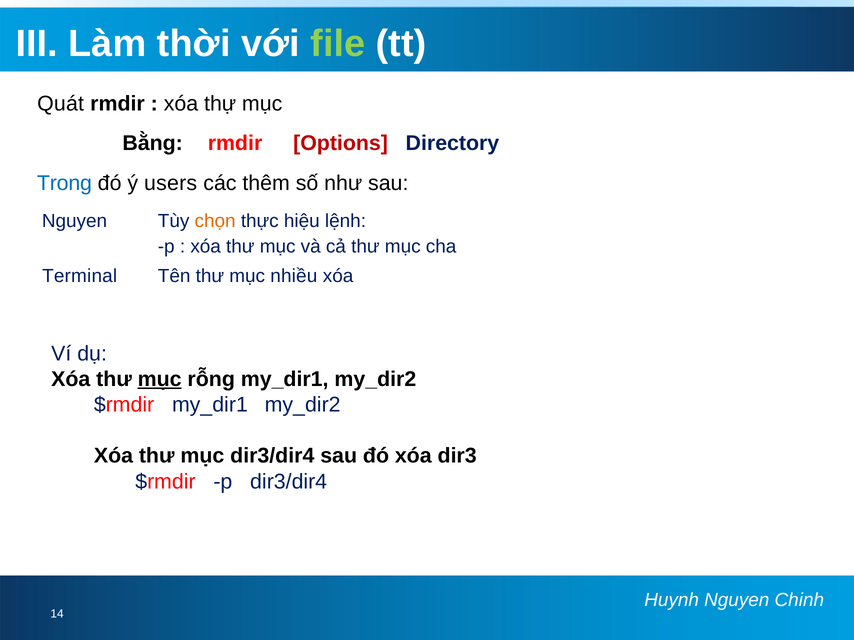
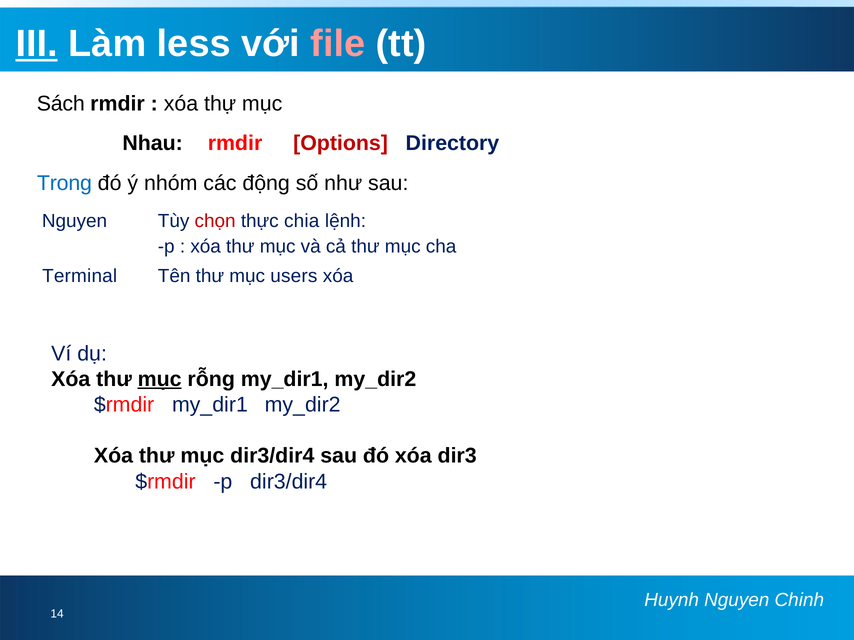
III underline: none -> present (37, 44)
thời: thời -> less (194, 44)
file colour: light green -> pink (338, 44)
Quát: Quát -> Sách (61, 104)
Bằng: Bằng -> Nhau (153, 144)
users: users -> nhóm (171, 183)
thêm: thêm -> động (266, 183)
chọn colour: orange -> red (215, 221)
hiệu: hiệu -> chia (302, 221)
nhiều: nhiều -> users (294, 276)
